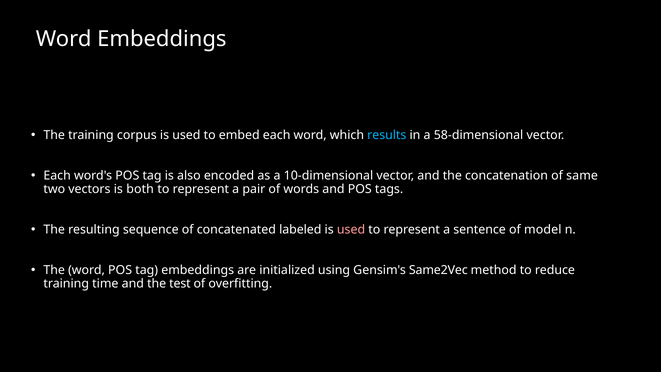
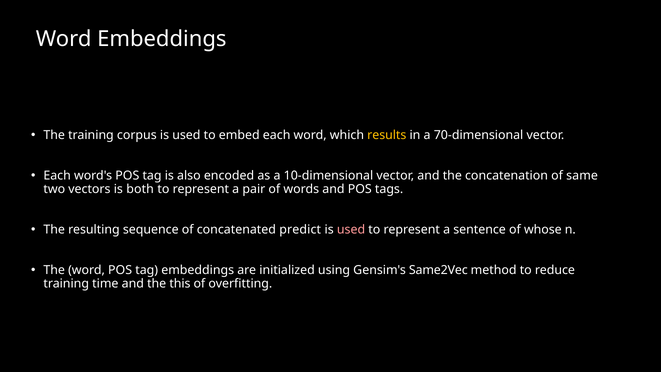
results colour: light blue -> yellow (387, 135)
58-dimensional: 58-dimensional -> 70-dimensional (479, 135)
labeled: labeled -> predict (300, 230)
model: model -> whose (543, 230)
test: test -> this (180, 283)
